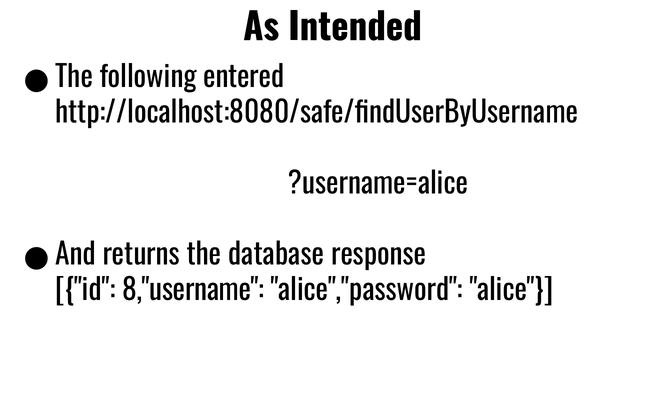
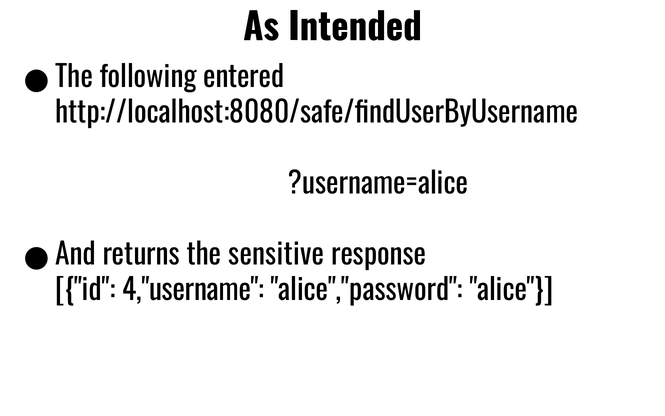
database: database -> sensitive (276, 255)
8,"username: 8,"username -> 4,"username (193, 290)
